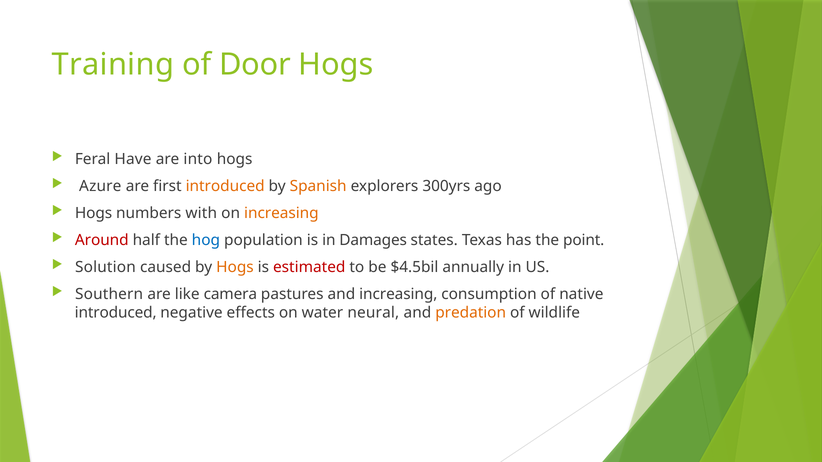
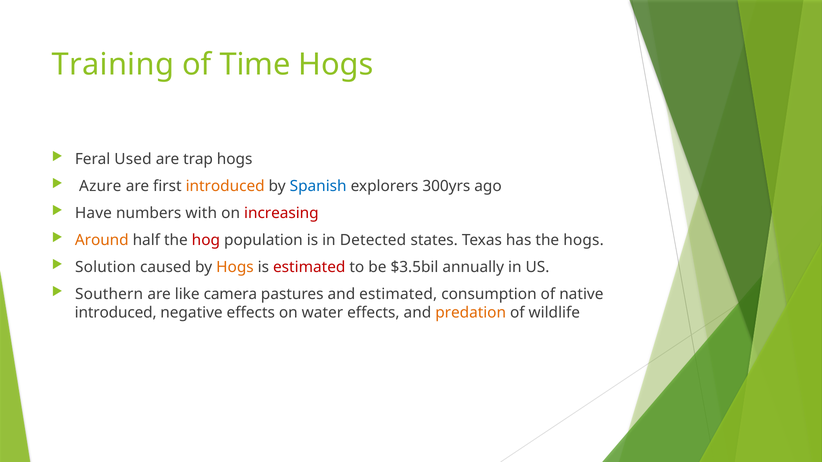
Door: Door -> Time (255, 65)
Have: Have -> Used (133, 159)
into: into -> trap (198, 159)
Spanish colour: orange -> blue (318, 186)
Hogs: Hogs -> Have (93, 213)
increasing colour: orange -> red (281, 213)
Around colour: red -> orange (102, 240)
hog colour: blue -> red (206, 240)
Damages: Damages -> Detected (373, 240)
the point: point -> hogs (584, 240)
$4.5bil: $4.5bil -> $3.5bil (414, 267)
and increasing: increasing -> estimated (398, 294)
water neural: neural -> effects (373, 313)
